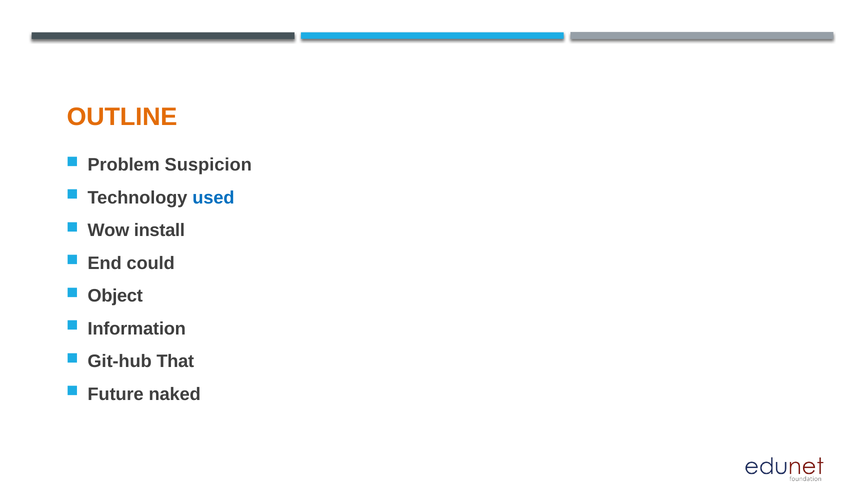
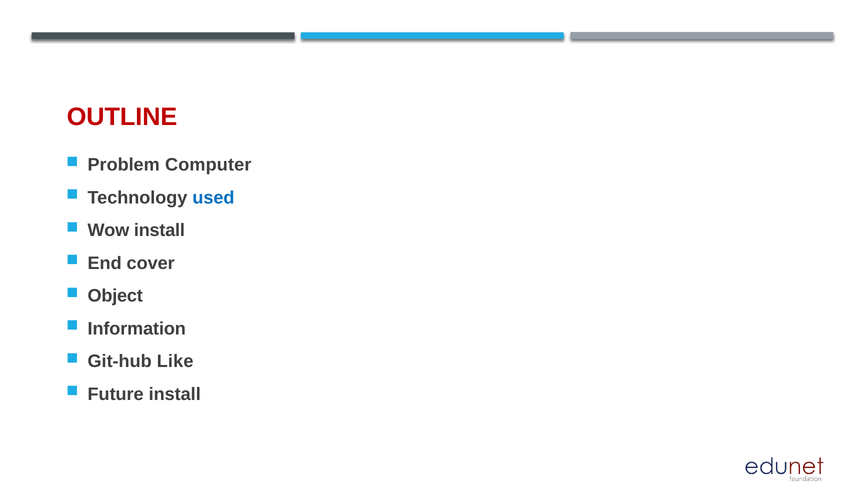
OUTLINE colour: orange -> red (122, 117)
Suspicion: Suspicion -> Computer (208, 165)
could: could -> cover (151, 264)
That: That -> Like (175, 362)
Future naked: naked -> install (175, 395)
